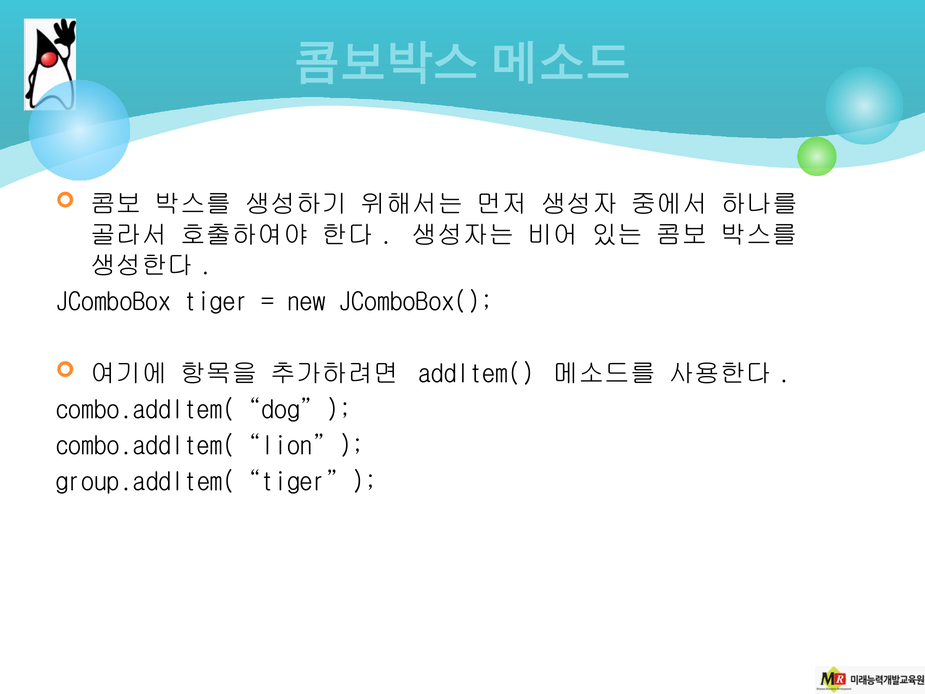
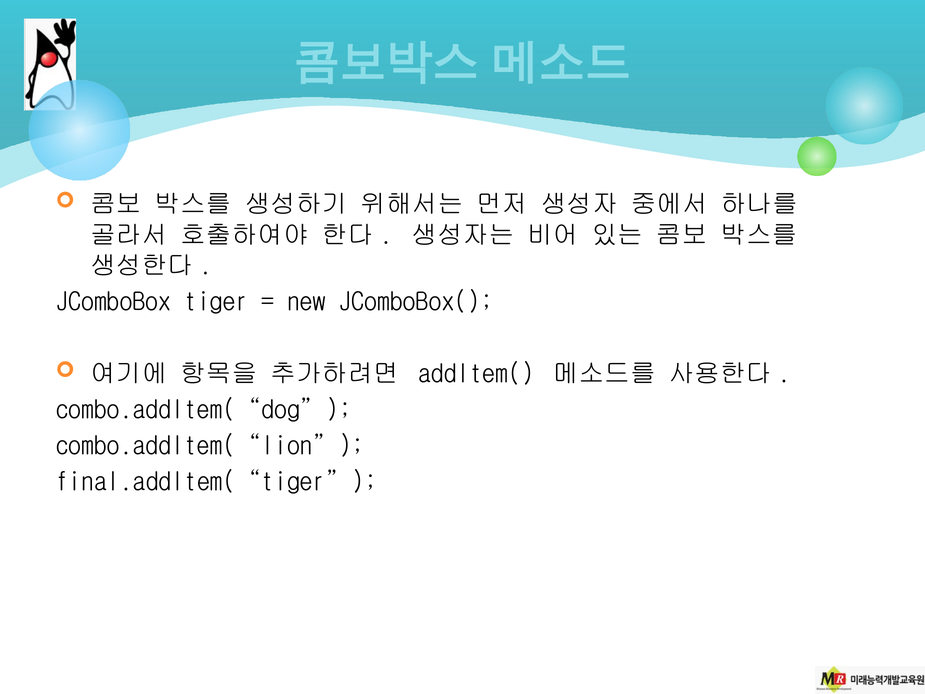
group.addItem(“tiger: group.addItem(“tiger -> final.addItem(“tiger (216, 482)
